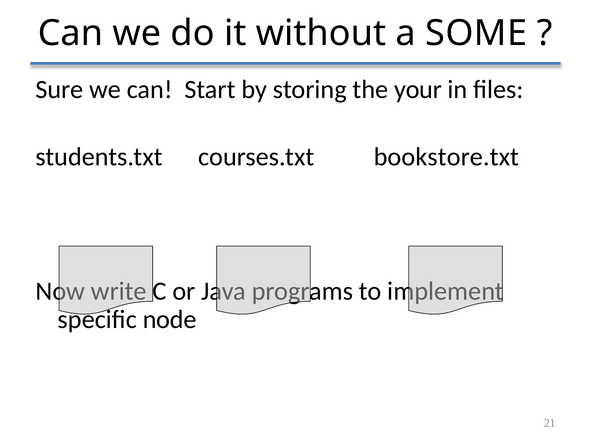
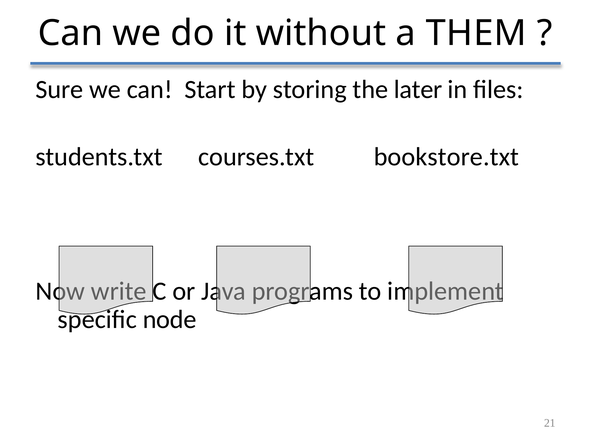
SOME: SOME -> THEM (476, 33)
your: your -> later (418, 90)
